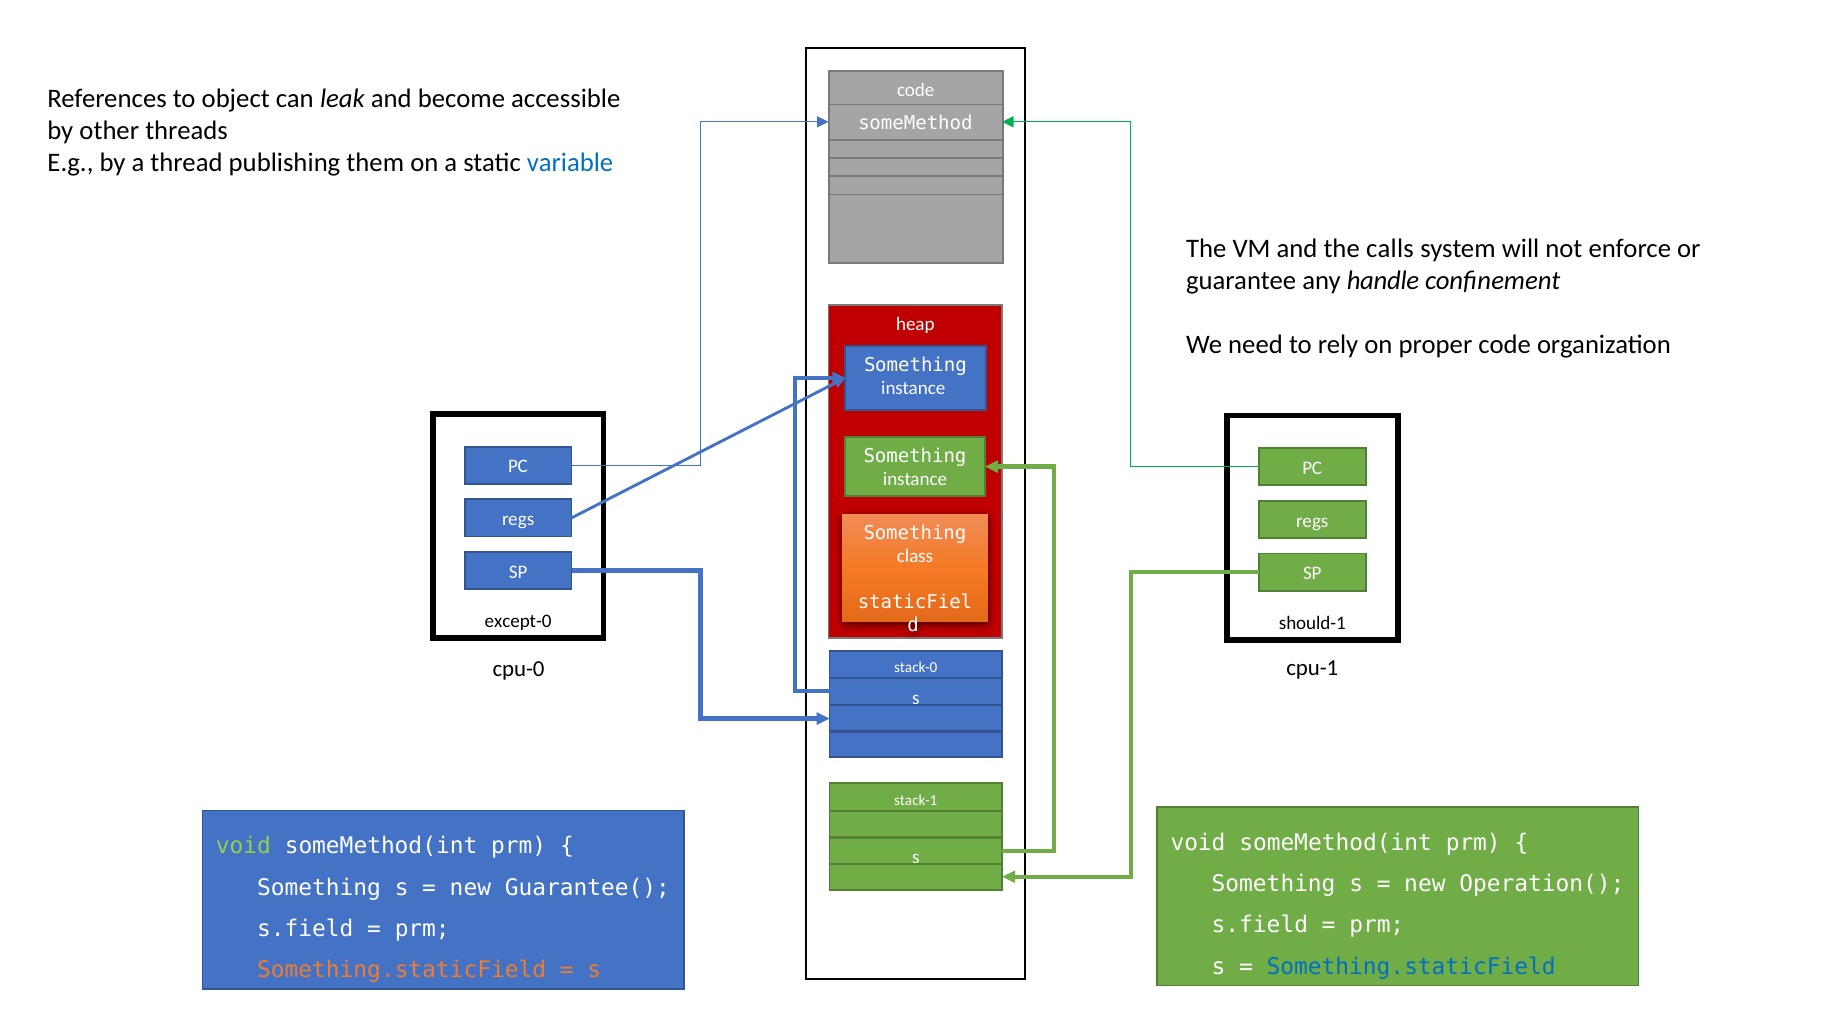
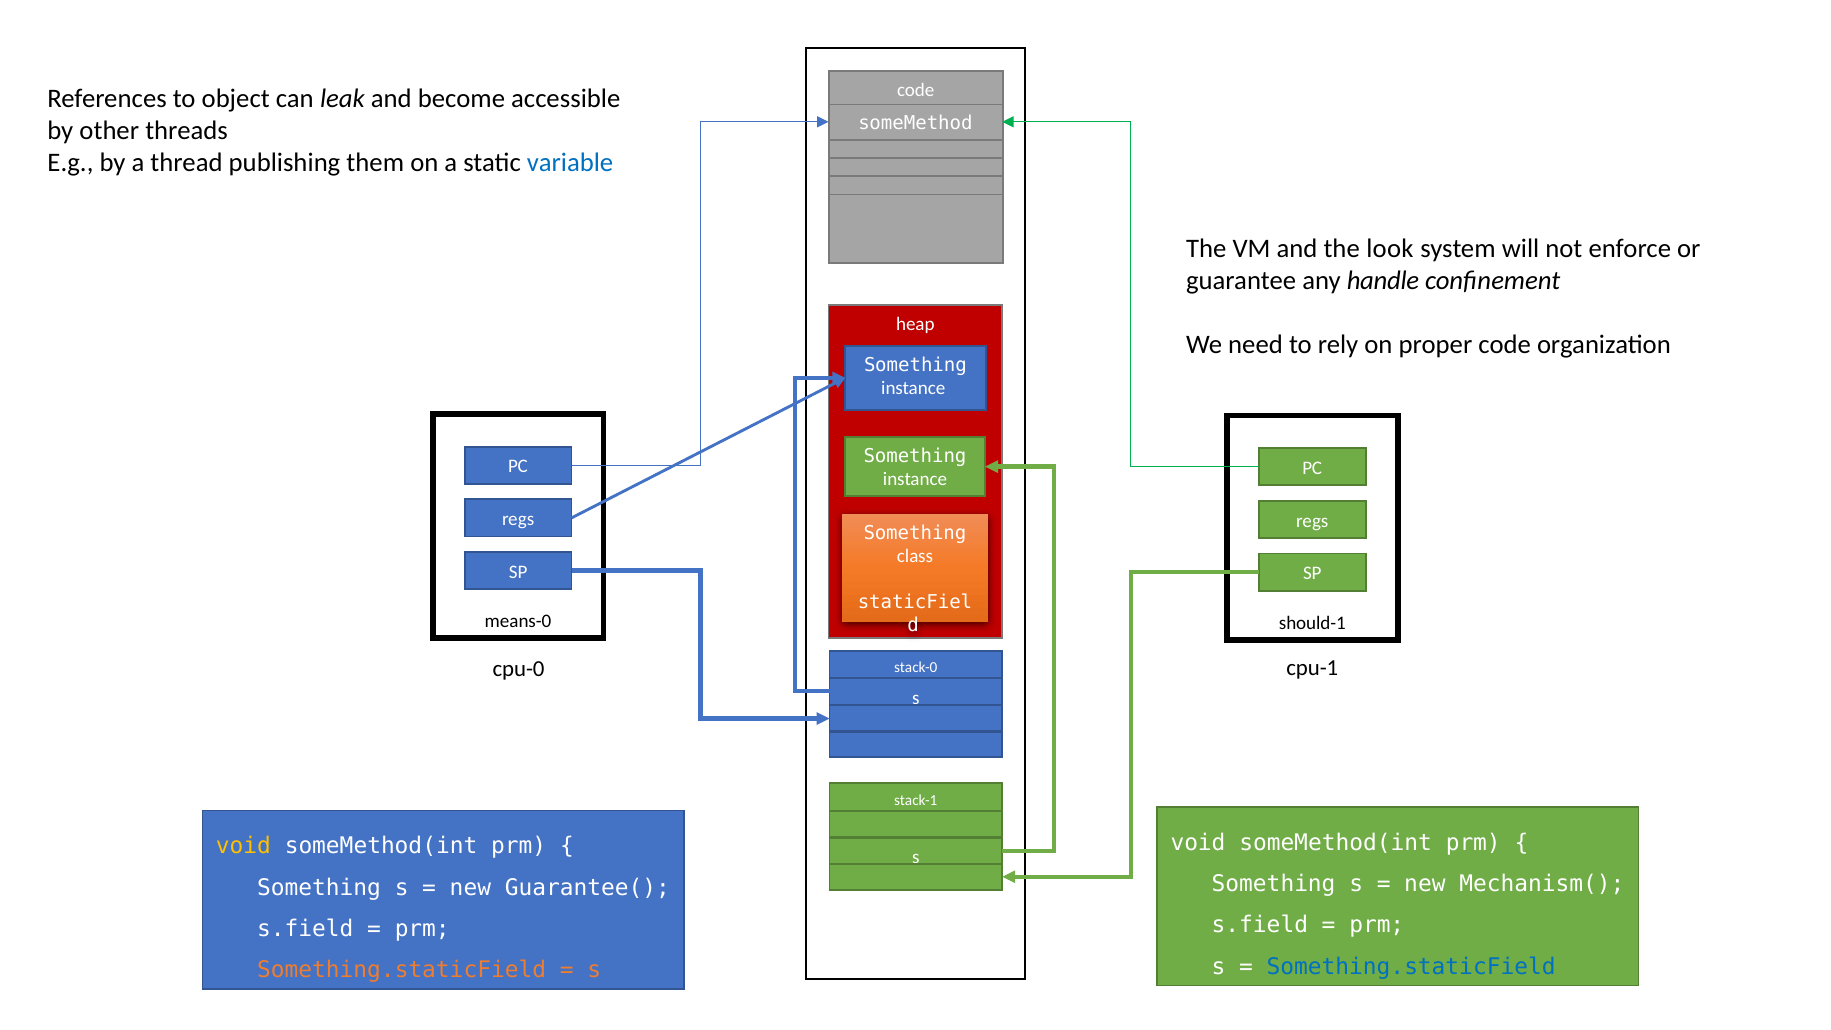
calls: calls -> look (1390, 249)
except-0: except-0 -> means-0 (518, 621)
void colour: light green -> yellow (243, 846)
Operation(: Operation( -> Mechanism( (1542, 884)
